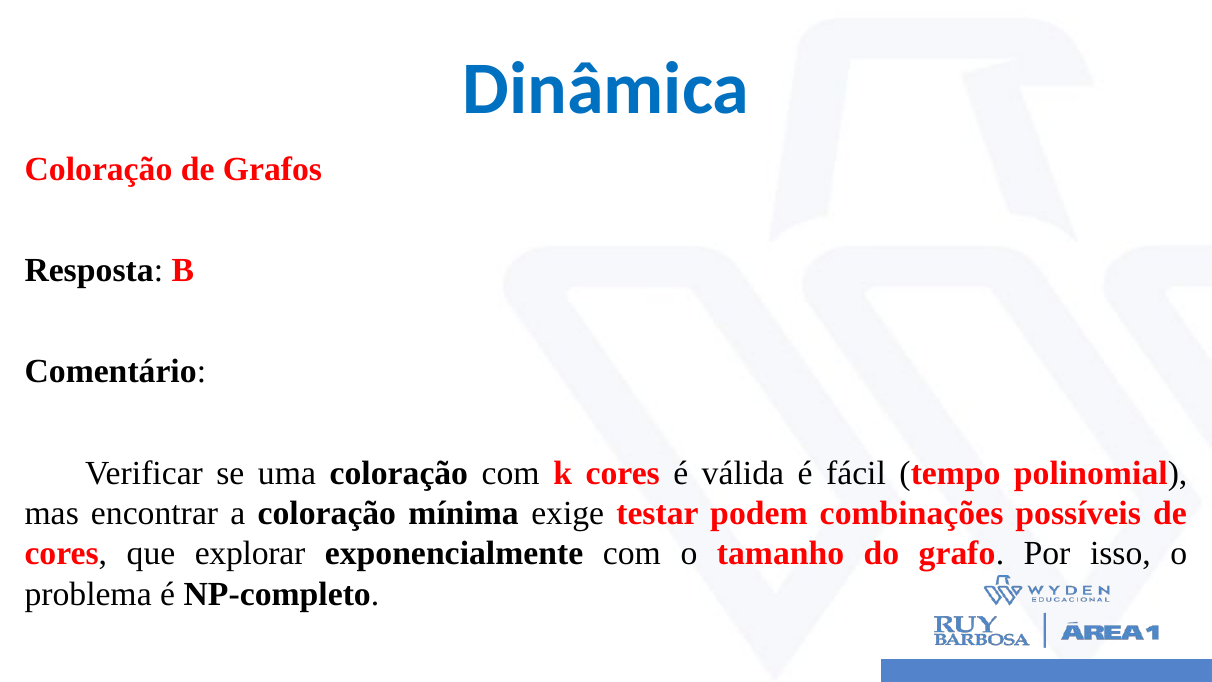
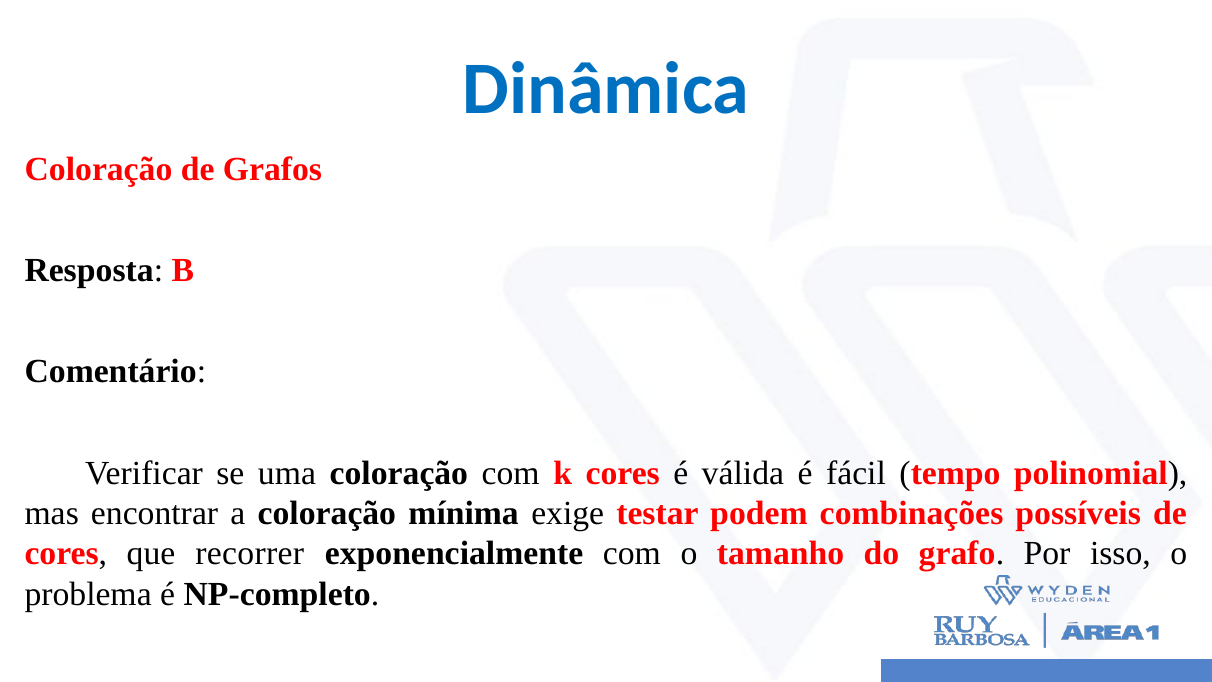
explorar: explorar -> recorrer (250, 554)
